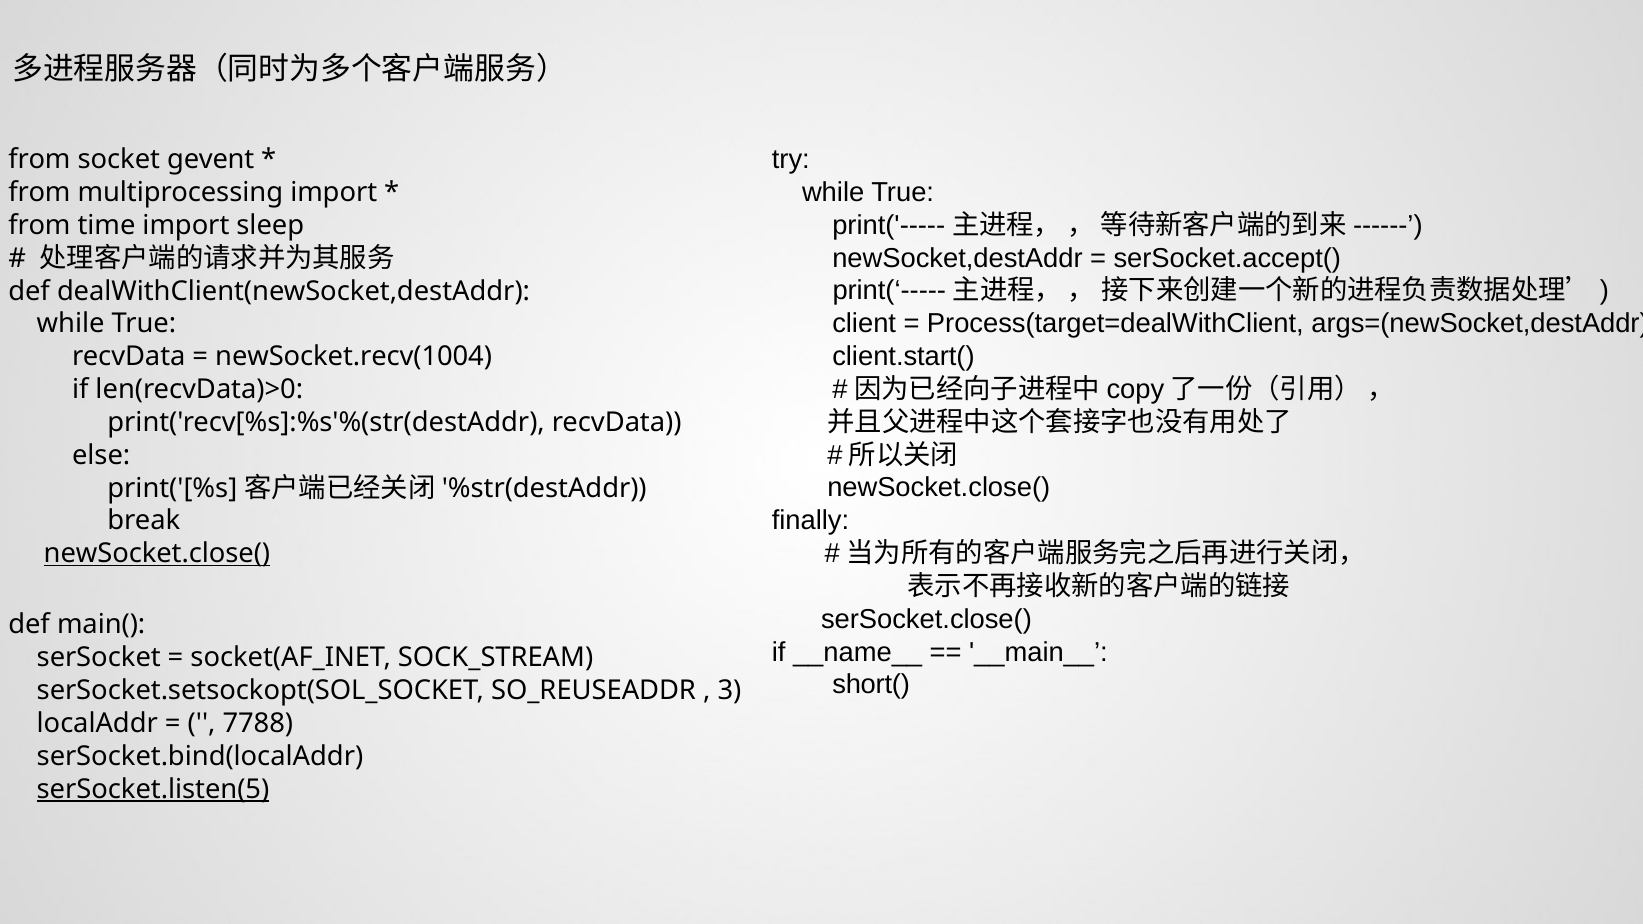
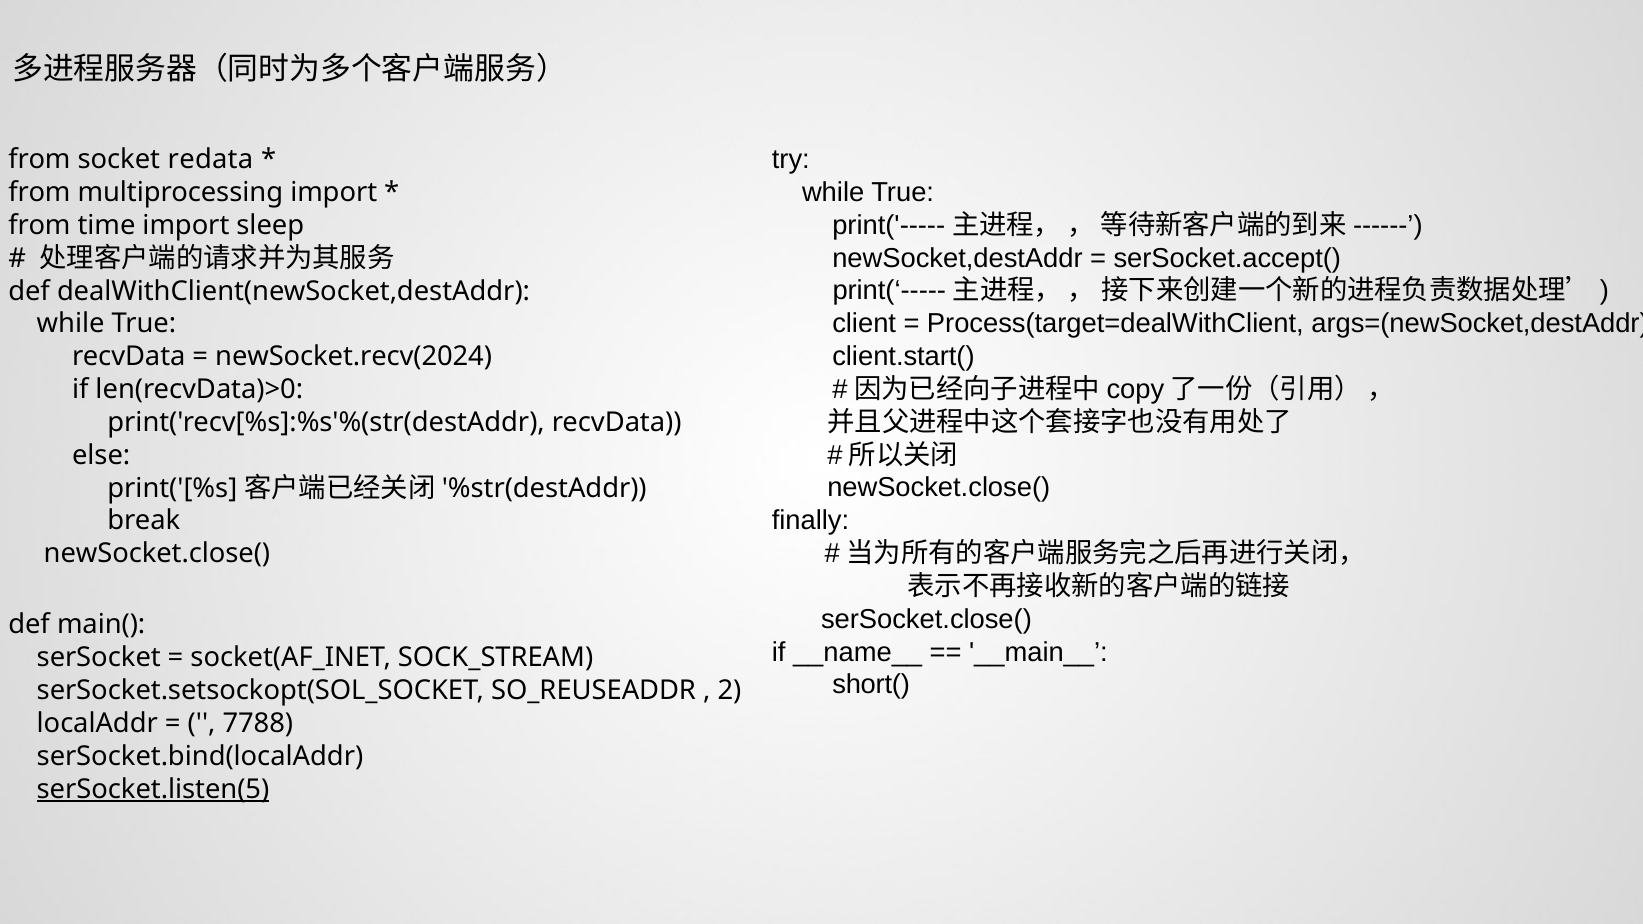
gevent: gevent -> redata (210, 160)
newSocket.recv(1004: newSocket.recv(1004 -> newSocket.recv(2024 (354, 357)
newSocket.close( underline: present -> none (157, 554)
3: 3 -> 2 (729, 691)
